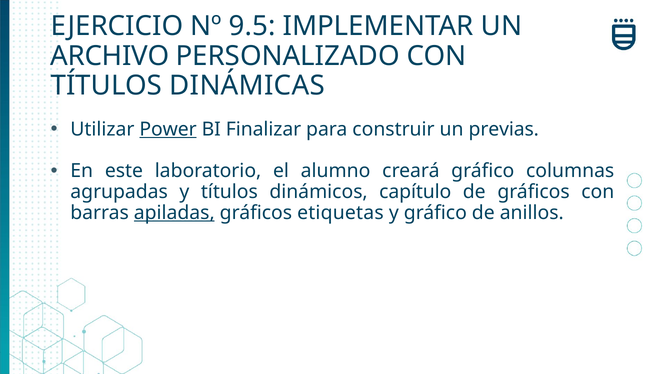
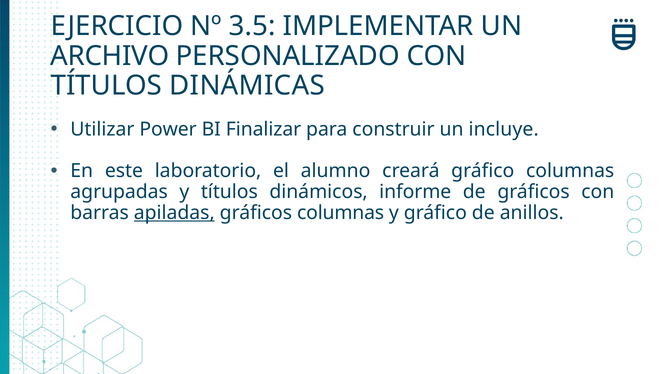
9.5: 9.5 -> 3.5 (252, 26)
Power underline: present -> none (168, 129)
previas: previas -> incluye (504, 129)
capítulo: capítulo -> informe (415, 192)
gráficos etiquetas: etiquetas -> columnas (341, 213)
